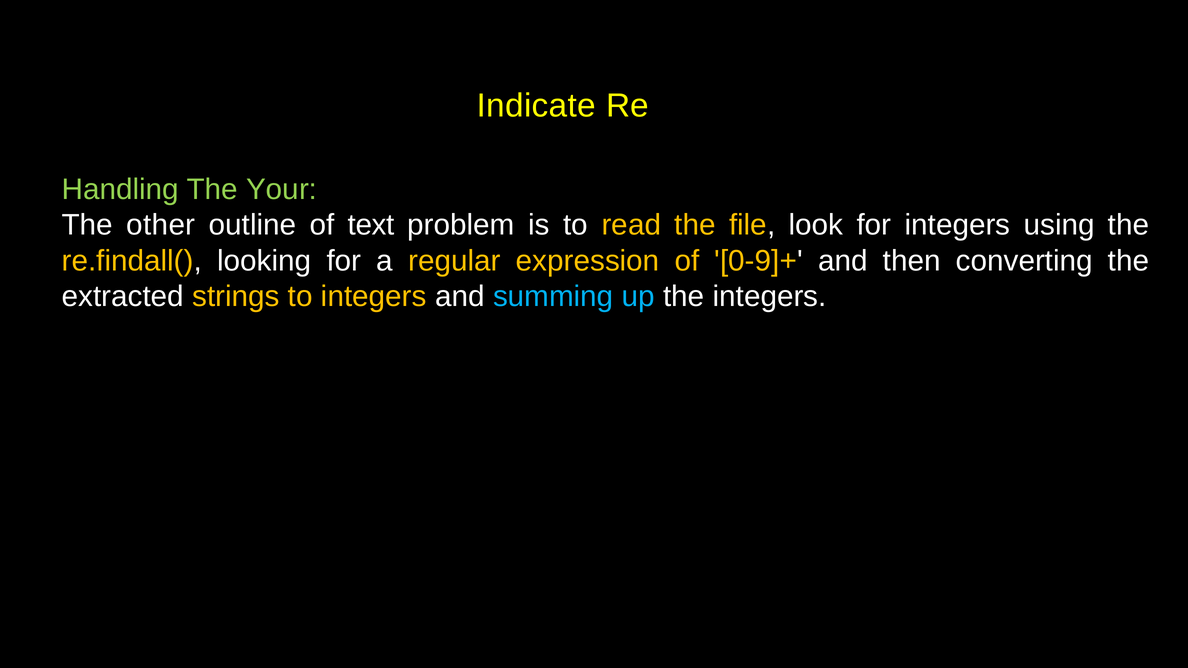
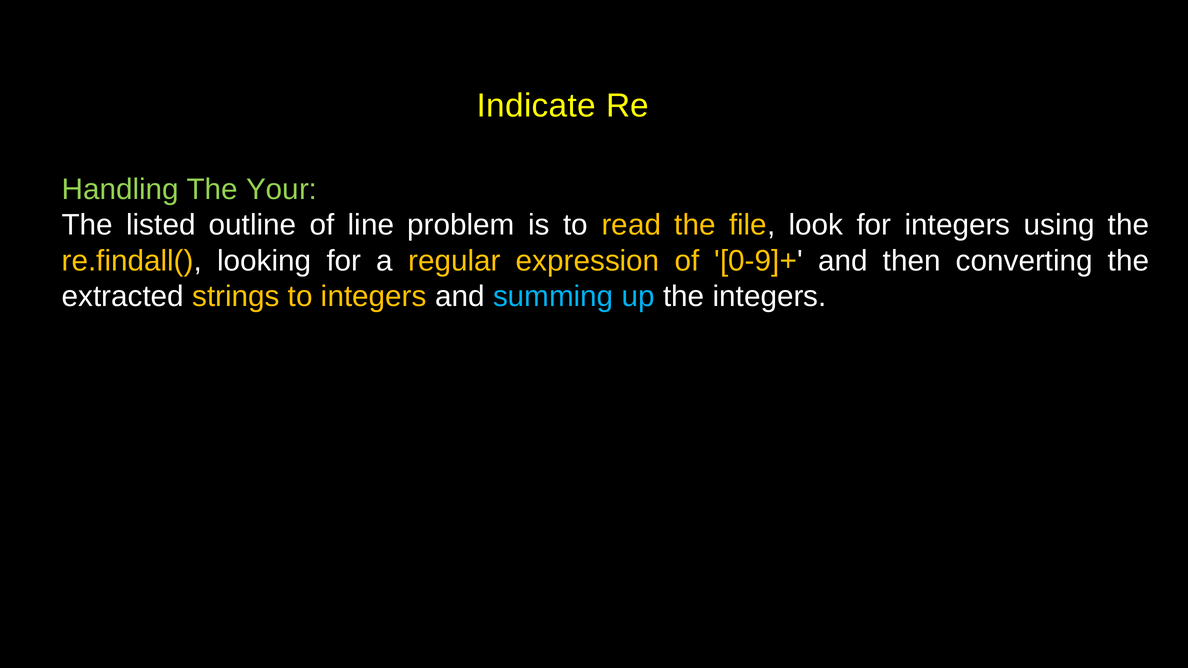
other: other -> listed (161, 225)
text: text -> line (371, 225)
